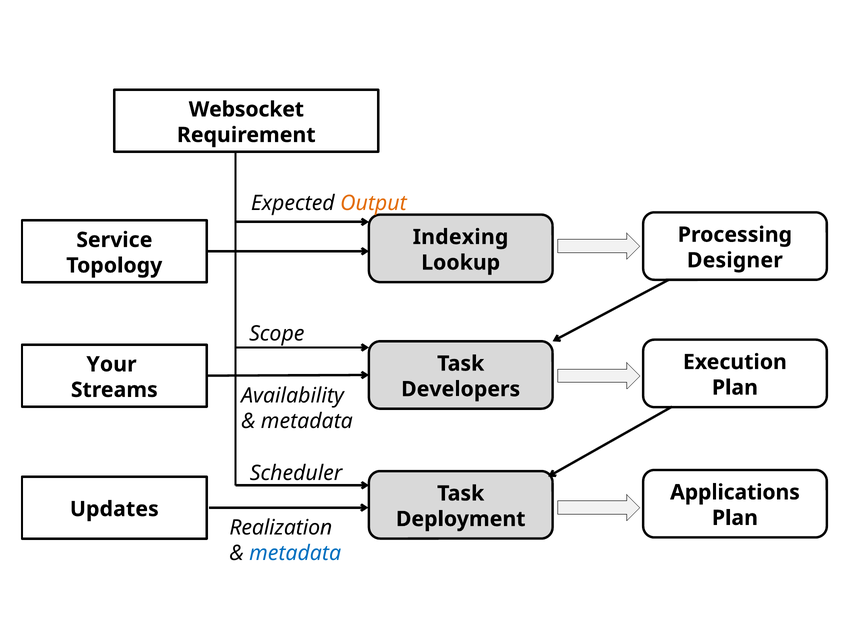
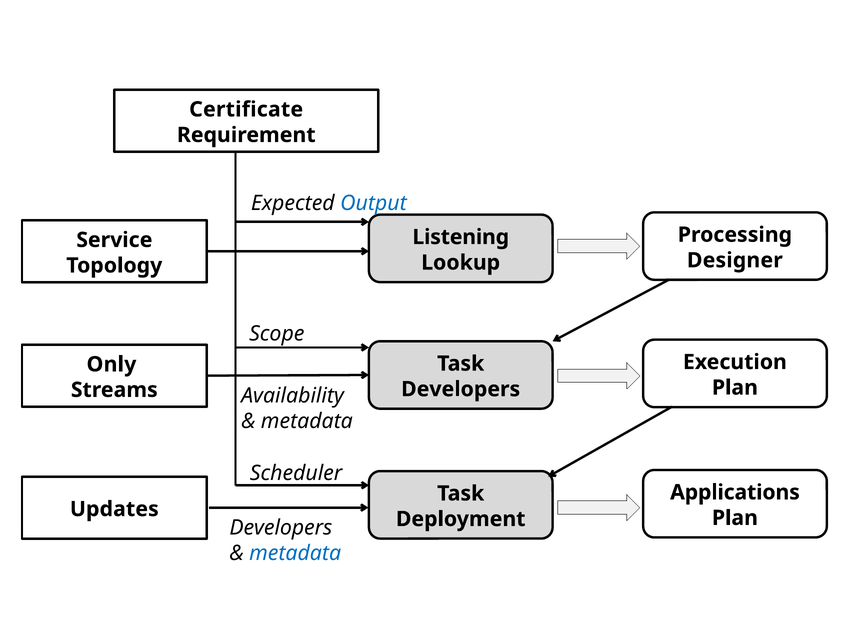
Websocket: Websocket -> Certificate (246, 109)
Output colour: orange -> blue (373, 203)
Indexing: Indexing -> Listening (461, 237)
Your: Your -> Only (111, 364)
Realization: Realization -> Developers (281, 528)
